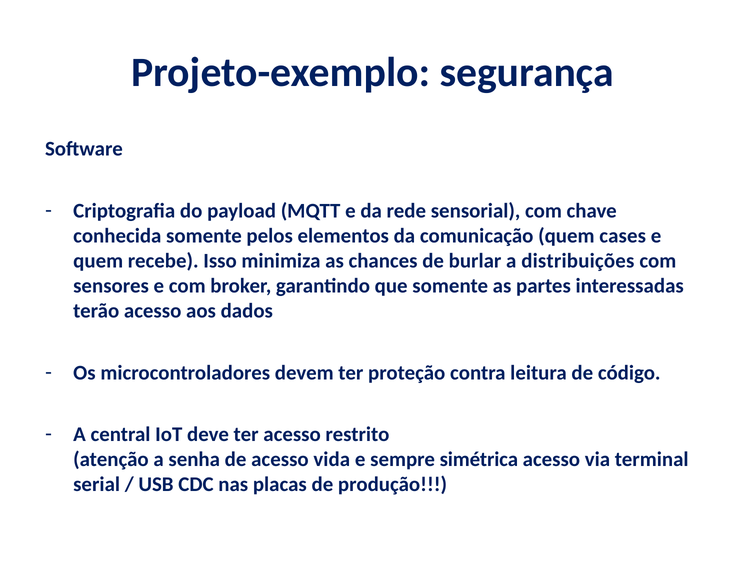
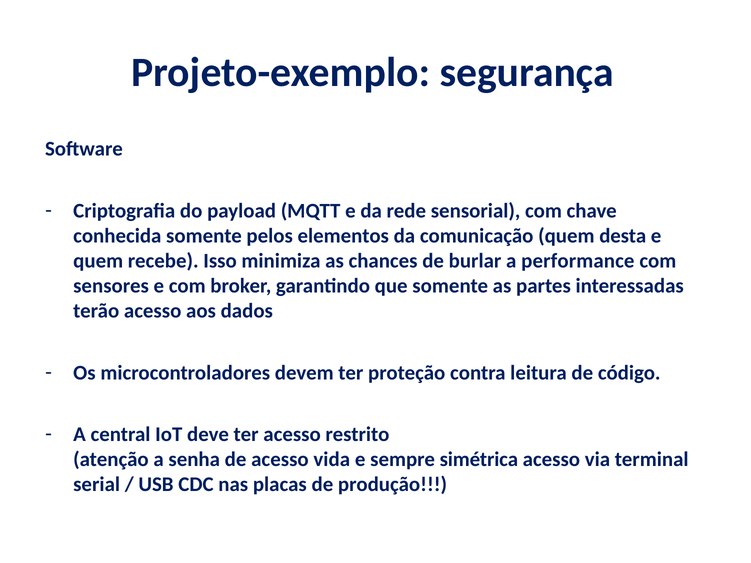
cases: cases -> desta (623, 236)
distribuições: distribuições -> performance (578, 261)
